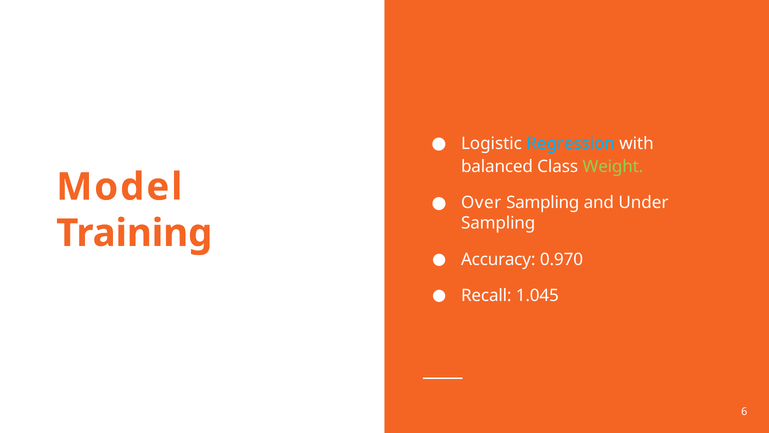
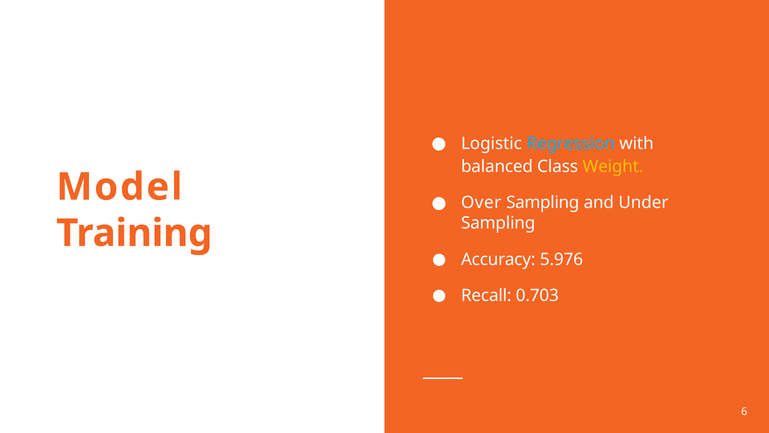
Weight colour: light green -> yellow (613, 166)
0.970: 0.970 -> 5.976 (561, 259)
1.045: 1.045 -> 0.703 (537, 295)
